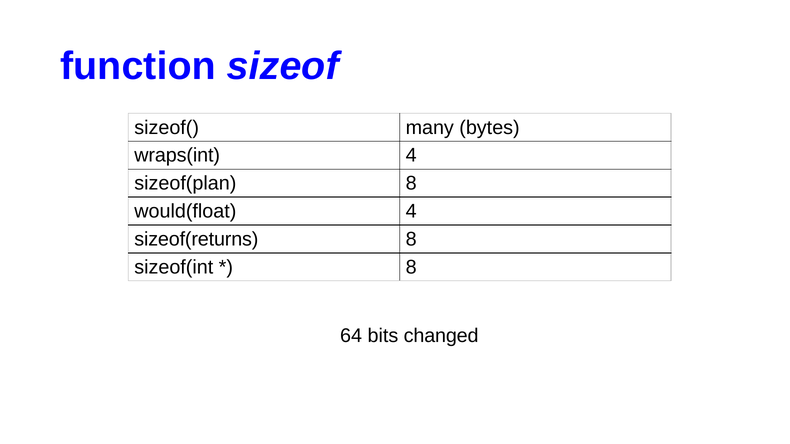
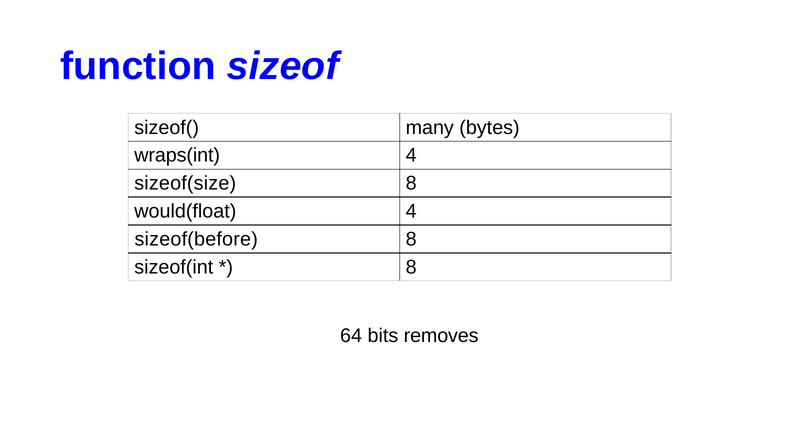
sizeof(plan: sizeof(plan -> sizeof(size (185, 184)
sizeof(returns: sizeof(returns -> sizeof(before (196, 240)
changed: changed -> removes (441, 336)
